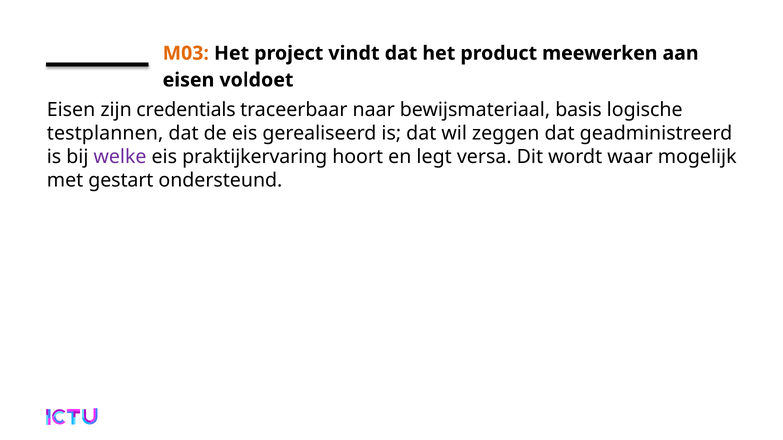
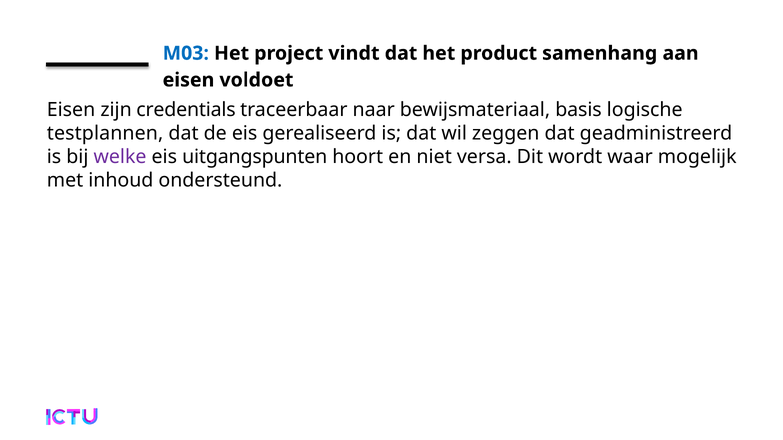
M03 colour: orange -> blue (186, 53)
meewerken: meewerken -> samenhang (600, 53)
praktijkervaring: praktijkervaring -> uitgangspunten (255, 157)
legt: legt -> niet (434, 157)
gestart: gestart -> inhoud (121, 180)
